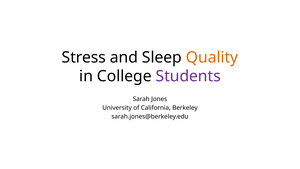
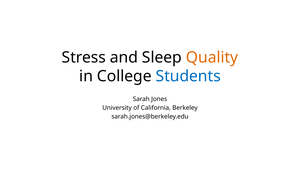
Students colour: purple -> blue (188, 76)
